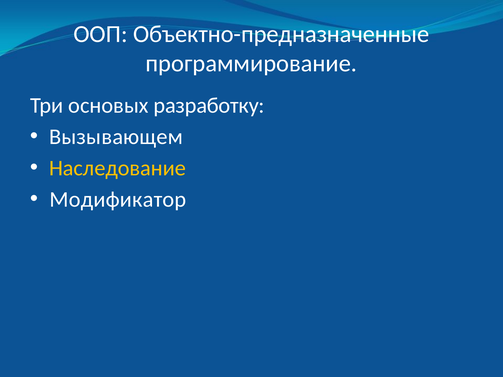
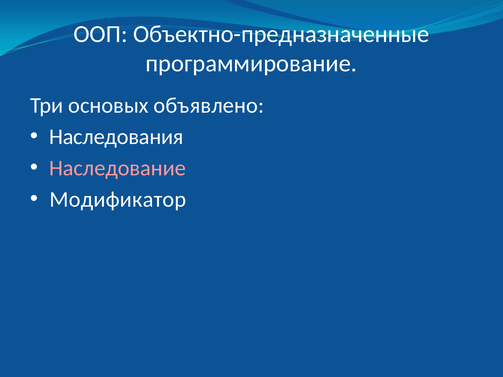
разработку: разработку -> объявлено (209, 106)
Вызывающем: Вызывающем -> Наследования (116, 137)
Наследование colour: yellow -> pink (118, 168)
